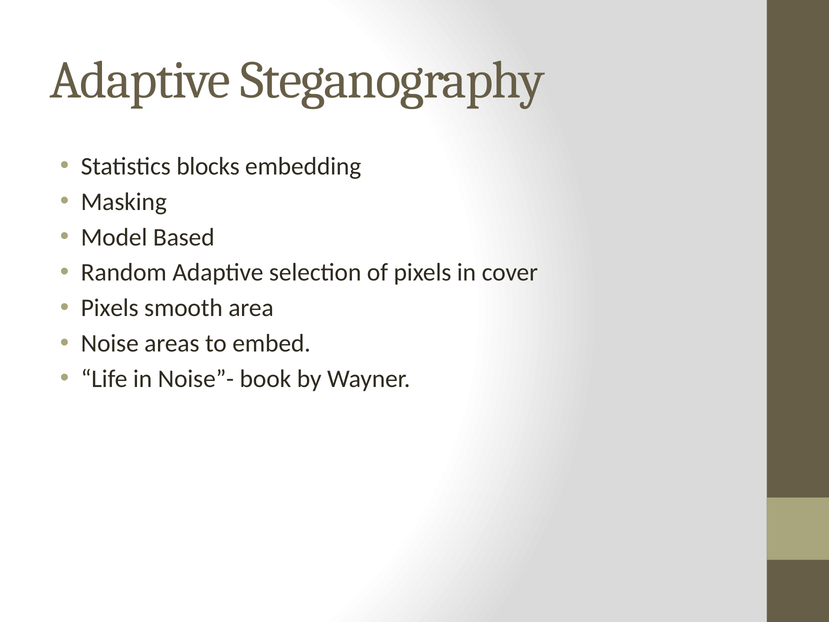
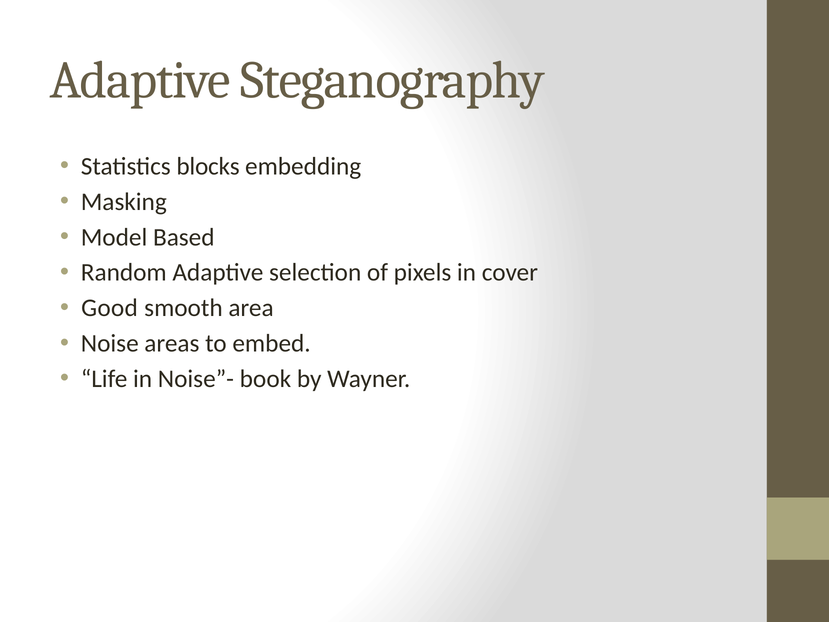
Pixels: Pixels -> Good (110, 308)
